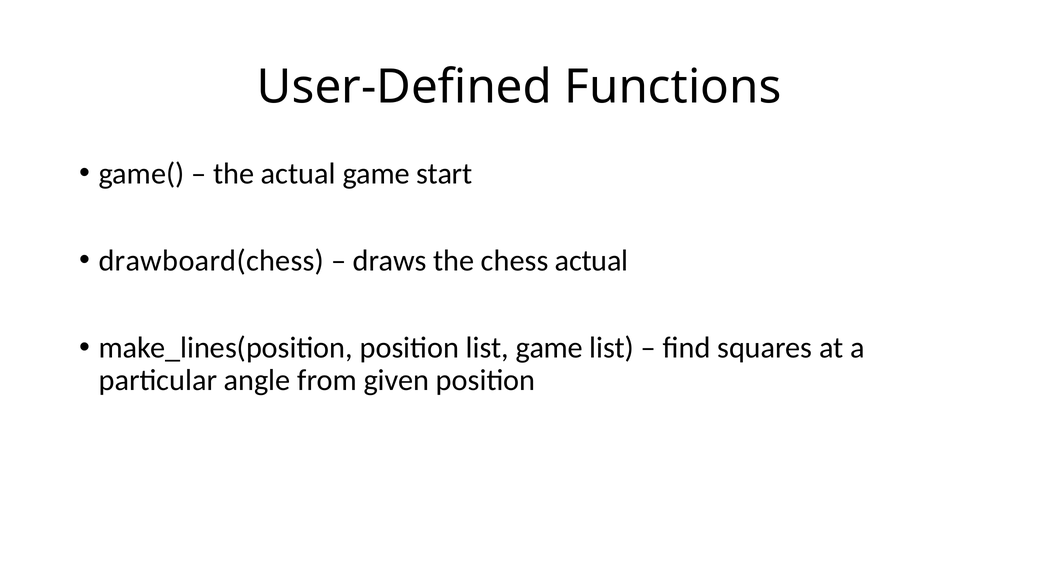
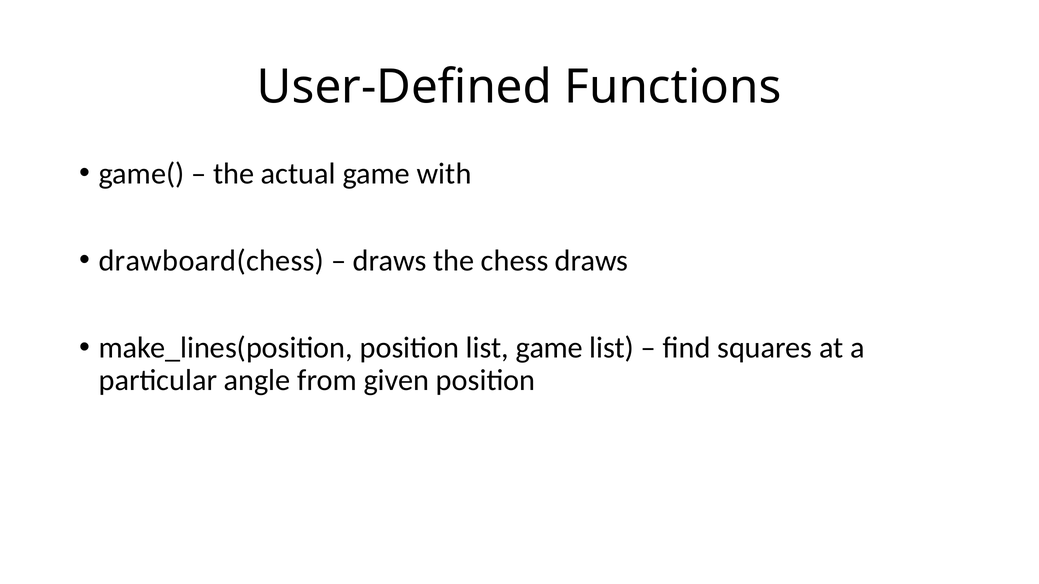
start: start -> with (444, 174)
chess actual: actual -> draws (592, 261)
